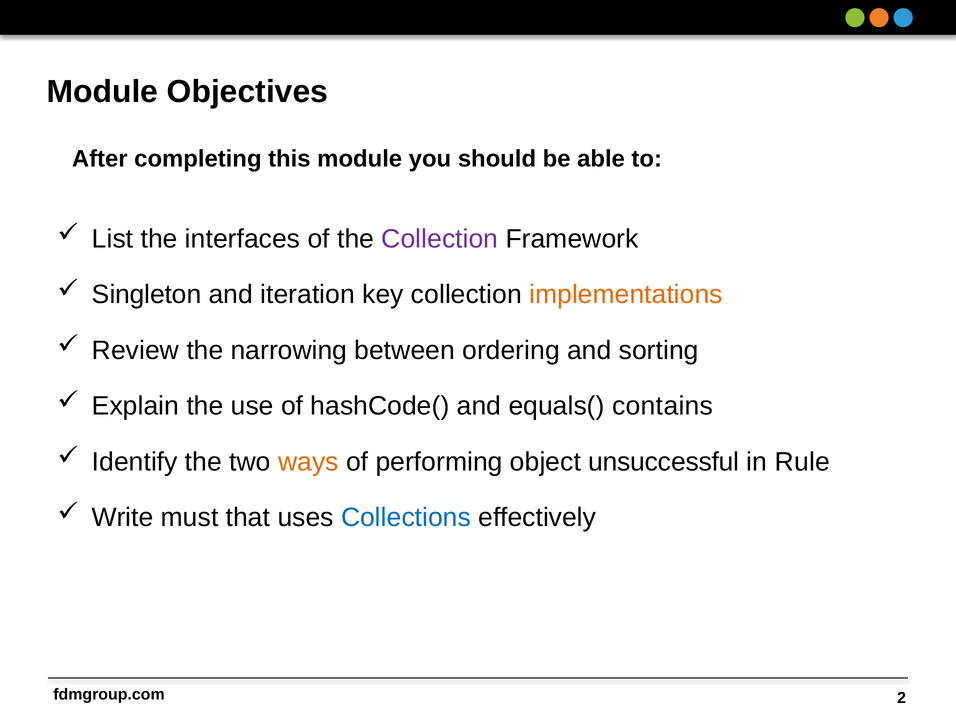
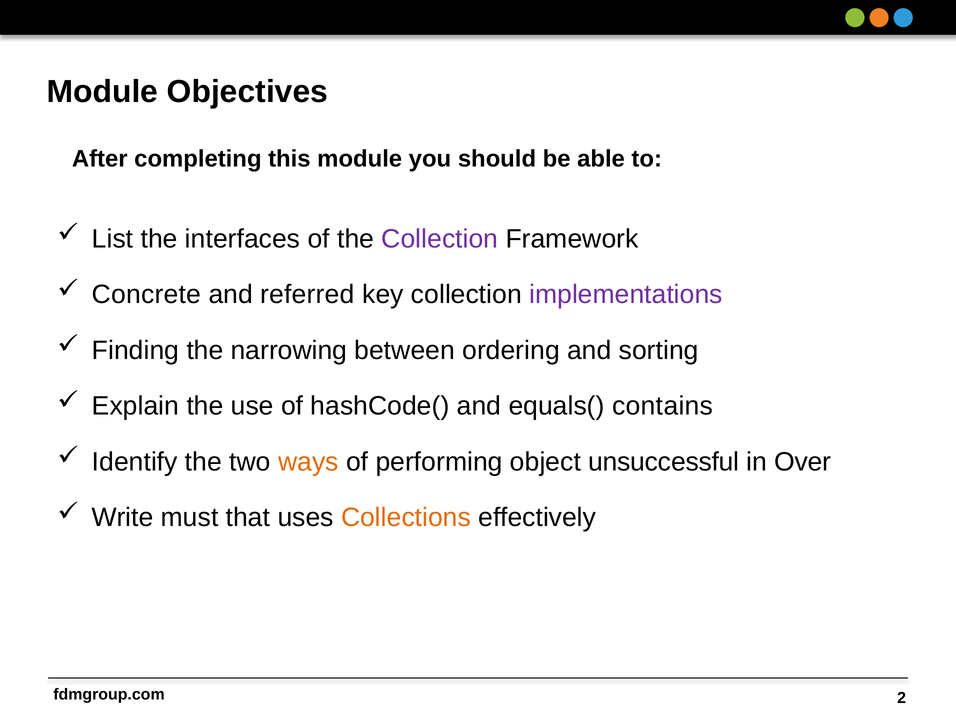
Singleton: Singleton -> Concrete (146, 295)
iteration: iteration -> referred (308, 295)
implementations colour: orange -> purple (626, 295)
Review: Review -> Finding (136, 350)
Rule: Rule -> Over (803, 462)
Collections colour: blue -> orange (406, 518)
